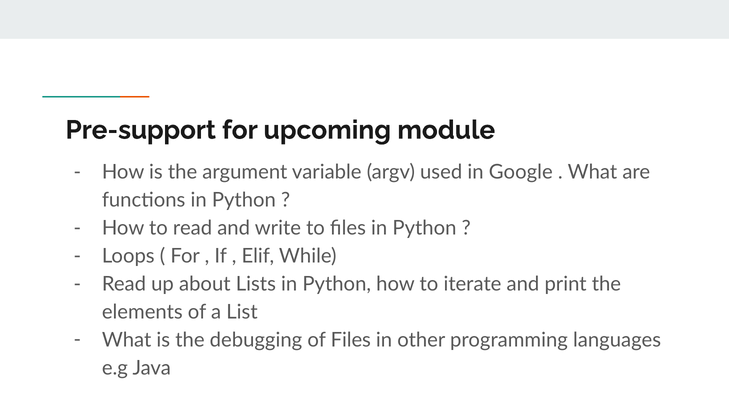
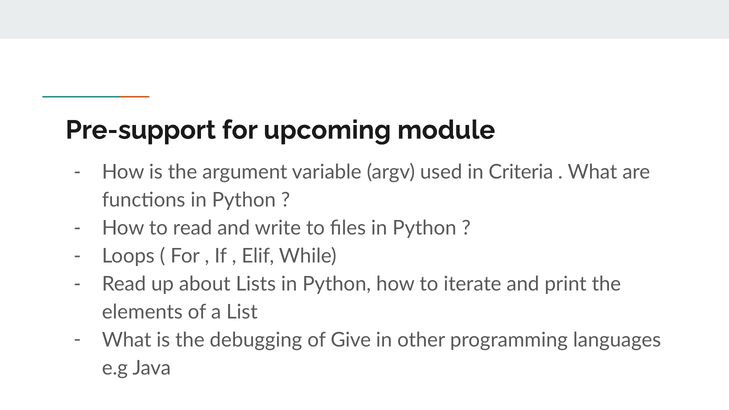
Google: Google -> Criteria (521, 172)
of Files: Files -> Give (351, 340)
